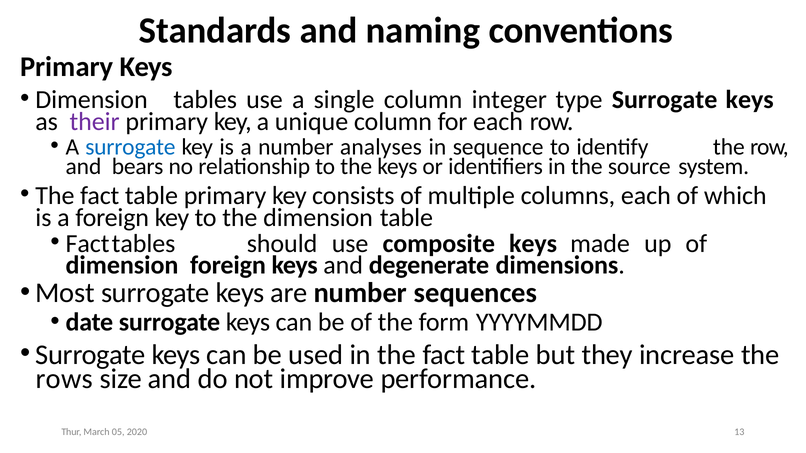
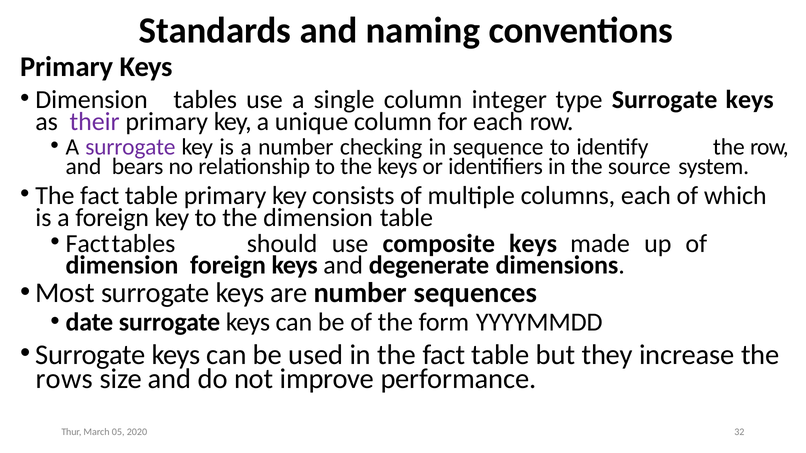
surrogate colour: blue -> purple (130, 147)
analyses: analyses -> checking (381, 147)
13: 13 -> 32 (739, 432)
